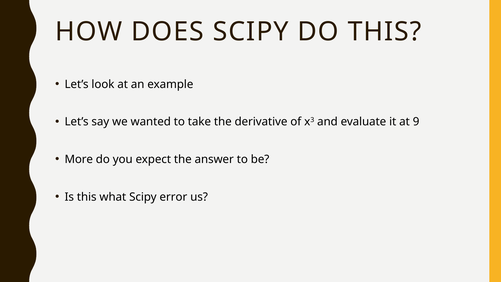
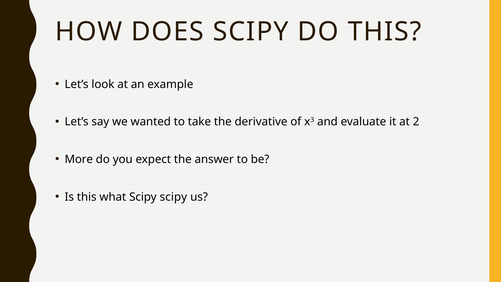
9: 9 -> 2 (416, 122)
Scipy error: error -> scipy (173, 197)
